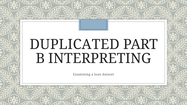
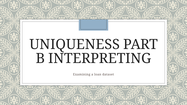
DUPLICATED: DUPLICATED -> UNIQUENESS (75, 45)
